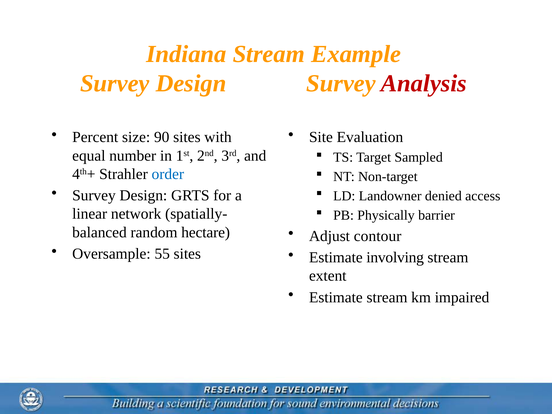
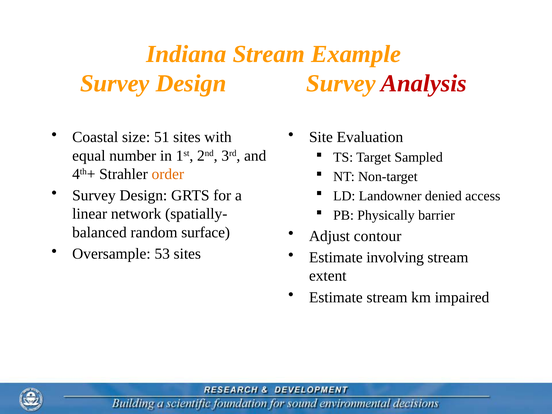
Percent: Percent -> Coastal (95, 137)
90: 90 -> 51 (162, 137)
order colour: blue -> orange (168, 174)
hectare: hectare -> surface (206, 232)
55: 55 -> 53 (162, 254)
